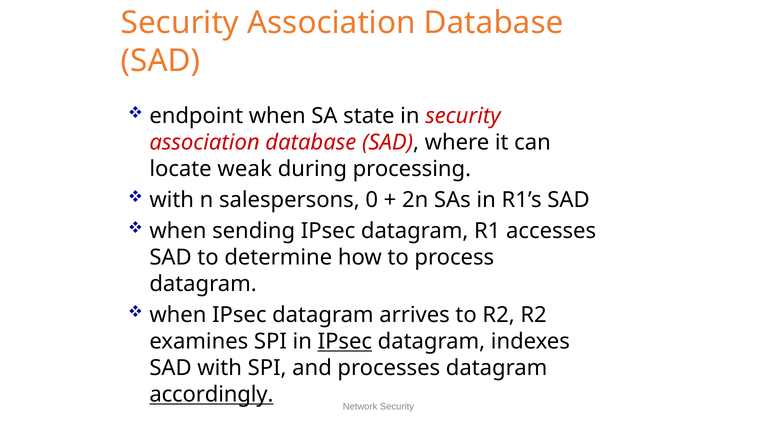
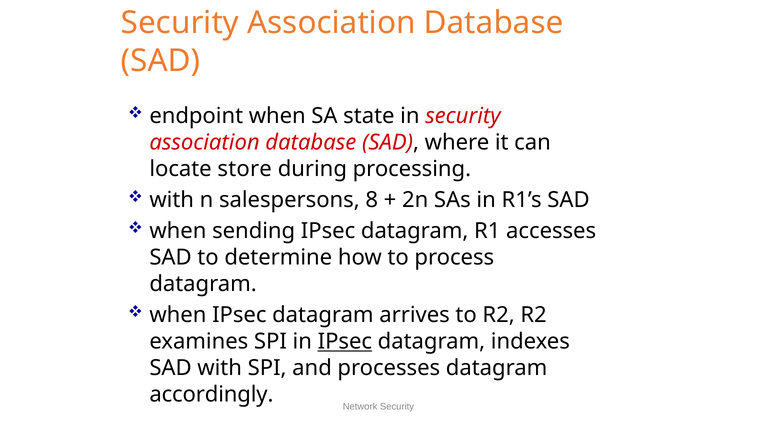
weak: weak -> store (245, 169)
0: 0 -> 8 (372, 200)
accordingly underline: present -> none (211, 394)
